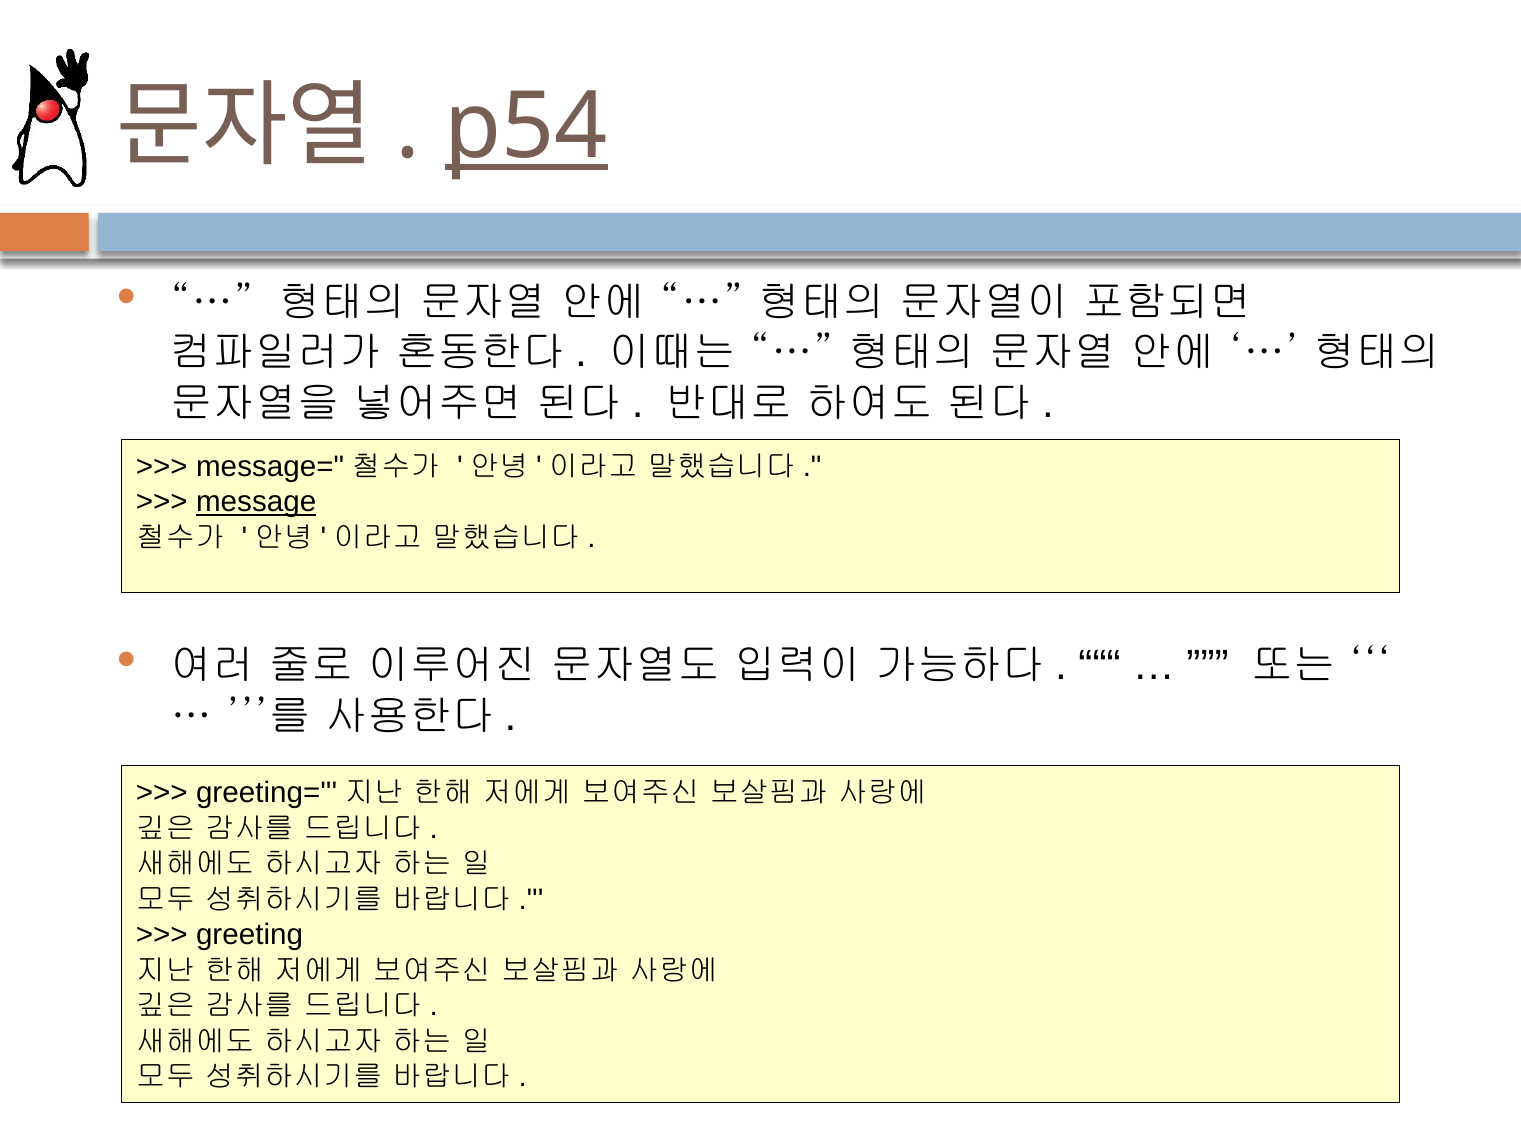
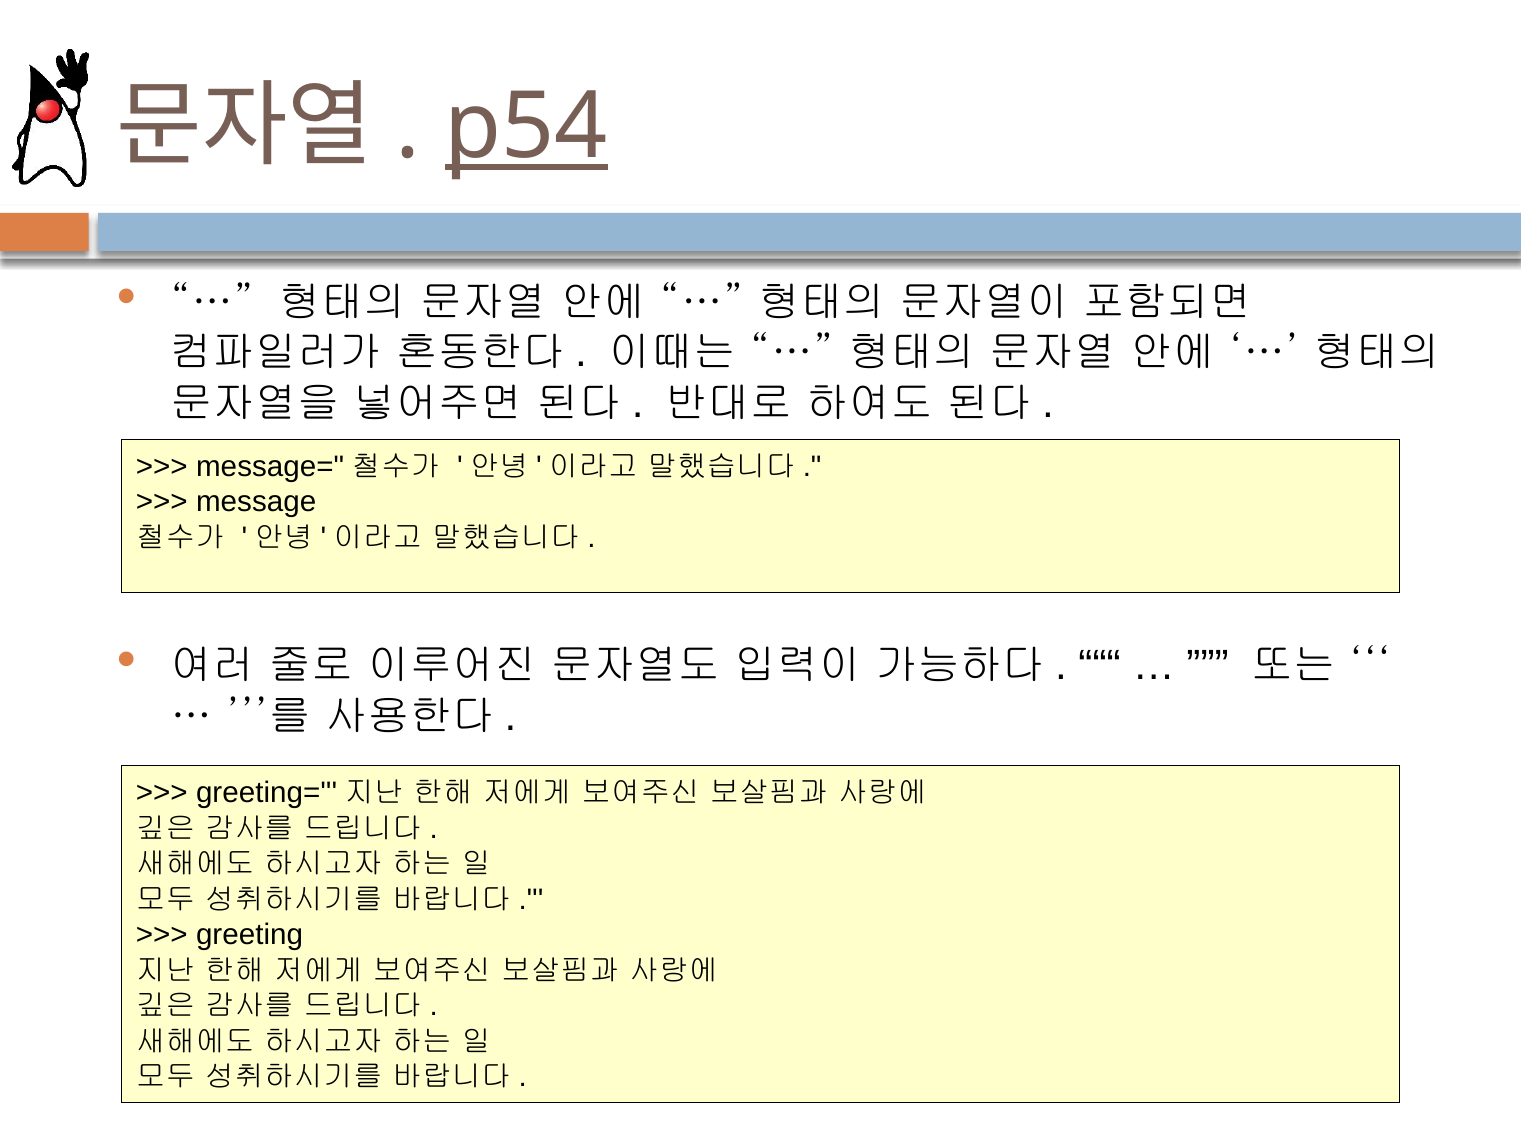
message underline: present -> none (256, 502)
